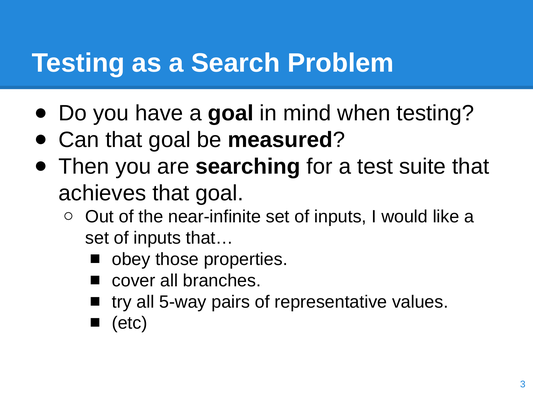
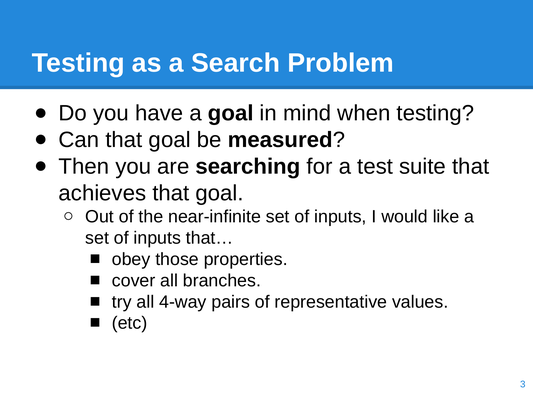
5-way: 5-way -> 4-way (183, 302)
